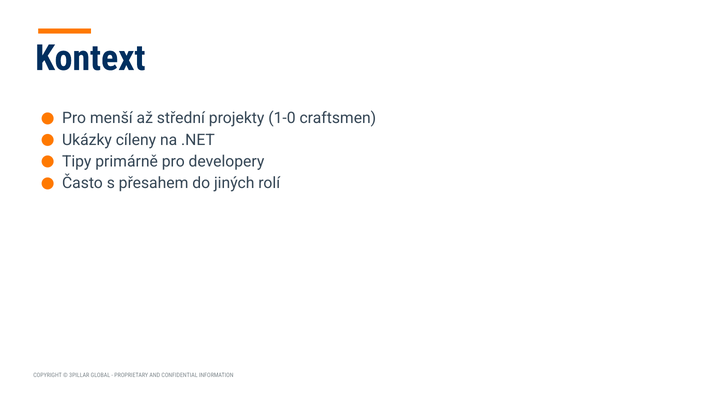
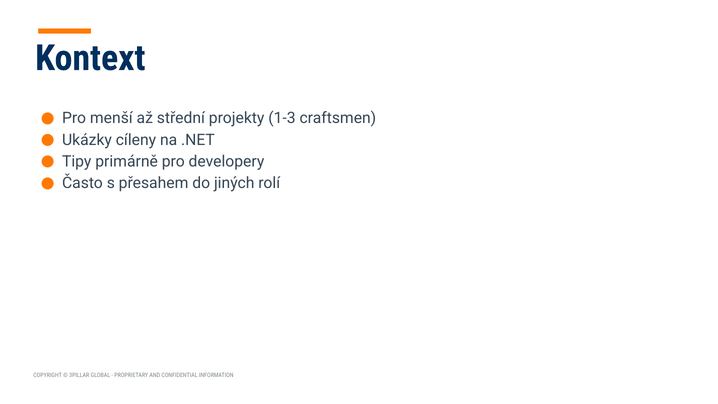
1-0: 1-0 -> 1-3 (282, 118)
